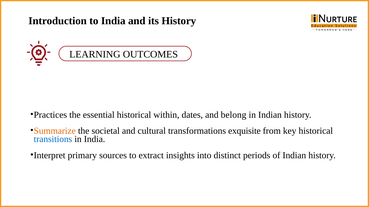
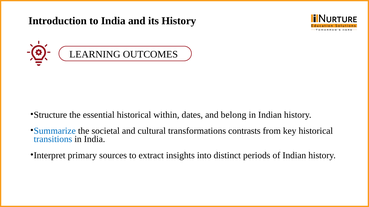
Practices: Practices -> Structure (50, 115)
Summarize colour: orange -> blue (55, 131)
exquisite: exquisite -> contrasts (244, 131)
